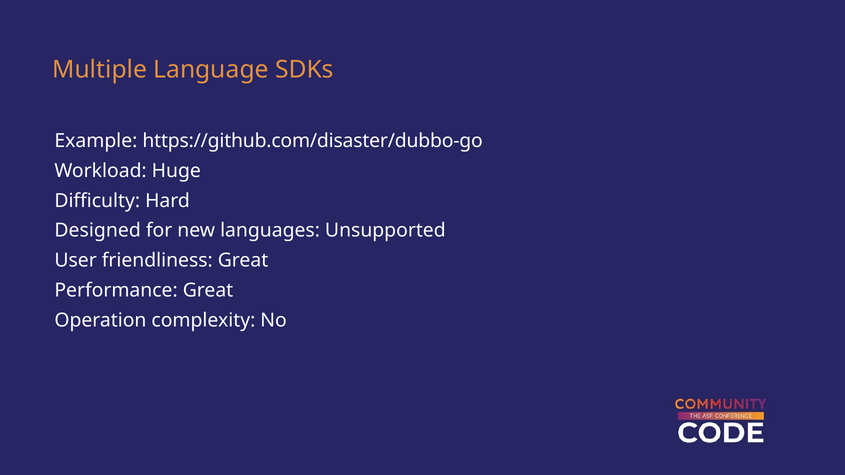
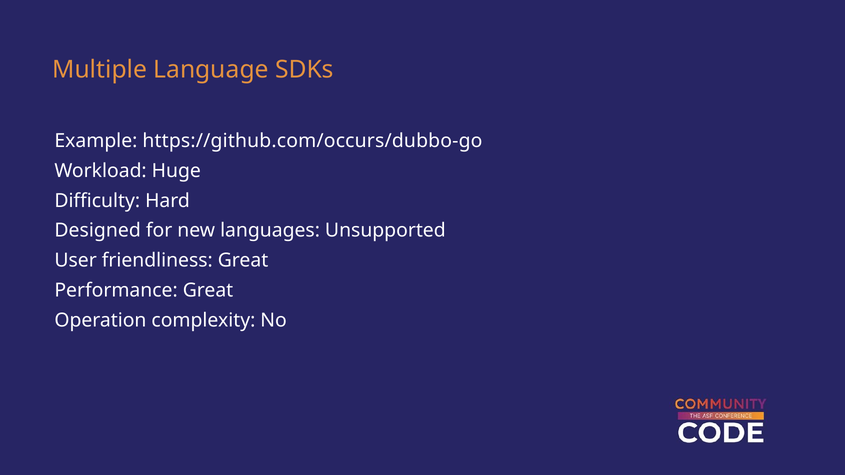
https://github.com/disaster/dubbo-go: https://github.com/disaster/dubbo-go -> https://github.com/occurs/dubbo-go (312, 141)
